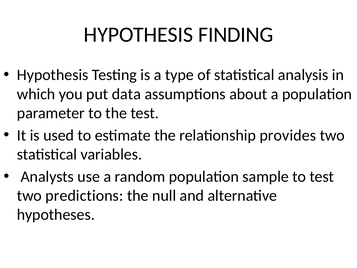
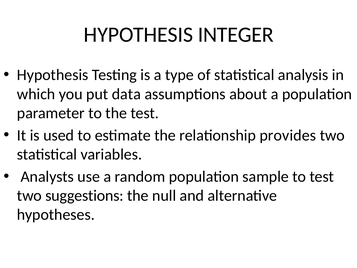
FINDING: FINDING -> INTEGER (236, 35)
predictions: predictions -> suggestions (84, 196)
